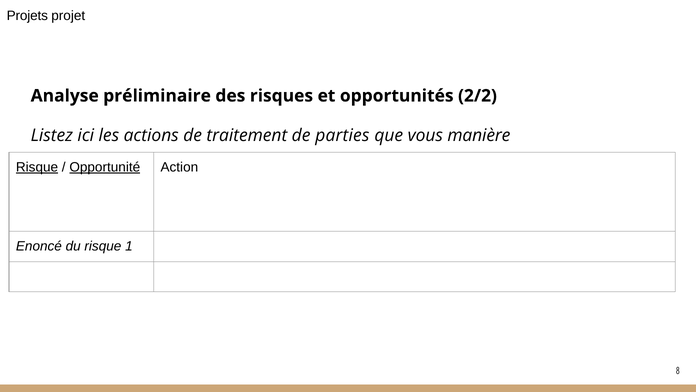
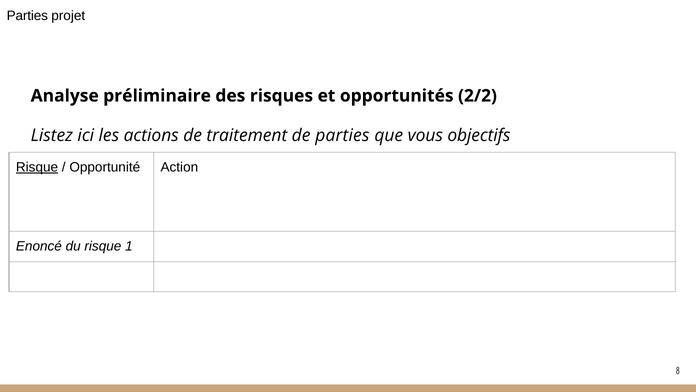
Projets: Projets -> Parties (27, 16)
manière: manière -> objectifs (479, 135)
Opportunité underline: present -> none (105, 167)
